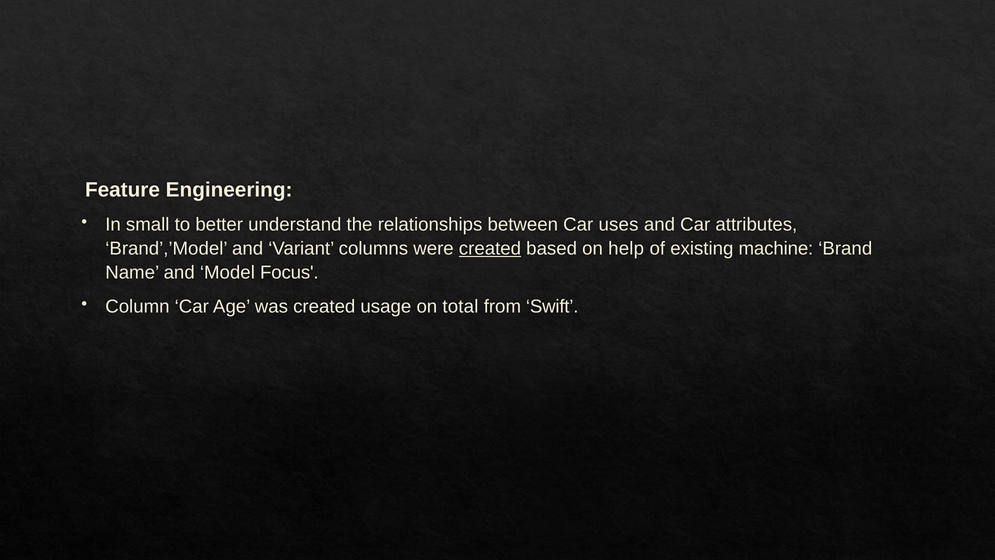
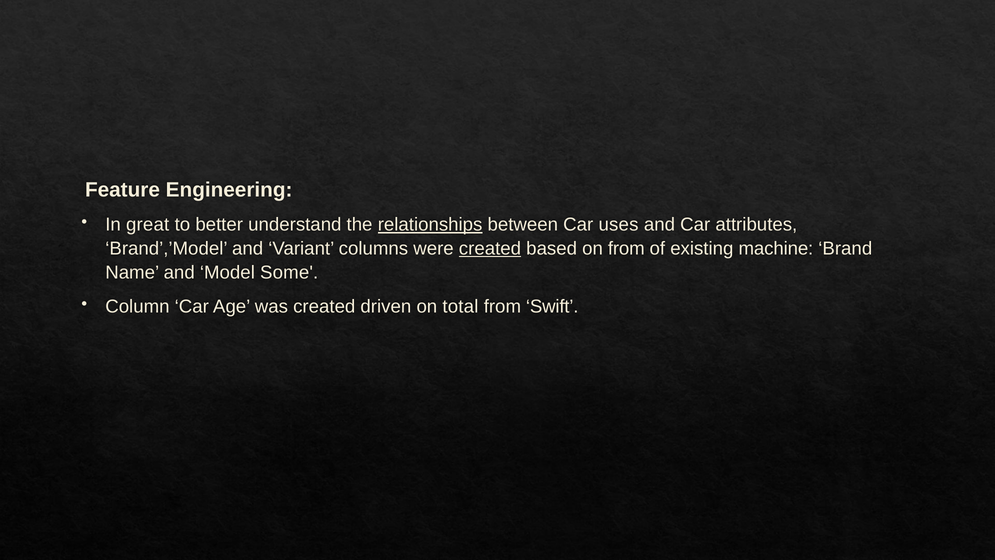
small: small -> great (148, 225)
relationships underline: none -> present (430, 225)
on help: help -> from (626, 249)
Focus: Focus -> Some (289, 272)
usage: usage -> driven (386, 306)
